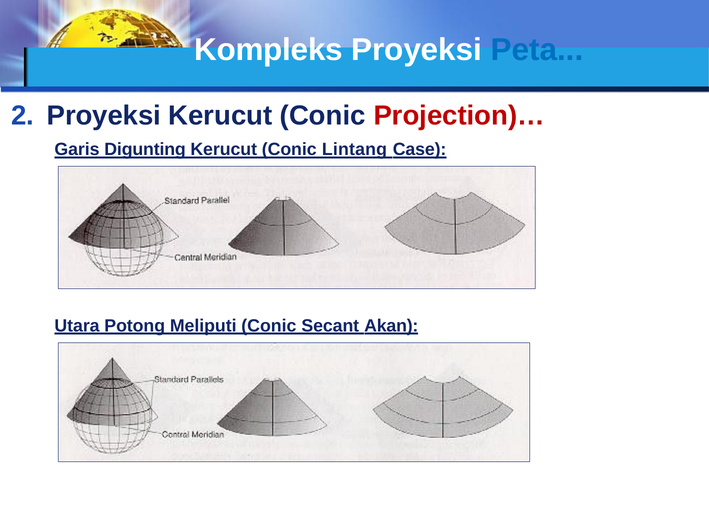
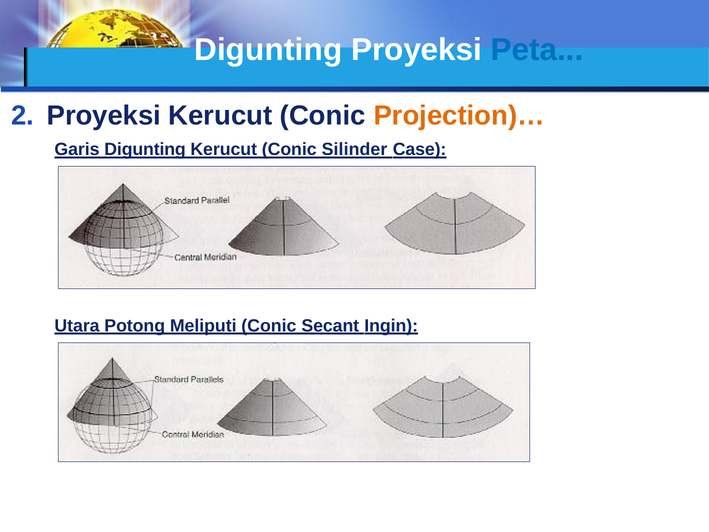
Kompleks: Kompleks -> Digunting (268, 50)
Projection)… colour: red -> orange (459, 116)
Lintang: Lintang -> Silinder (355, 149)
Akan: Akan -> Ingin (391, 326)
